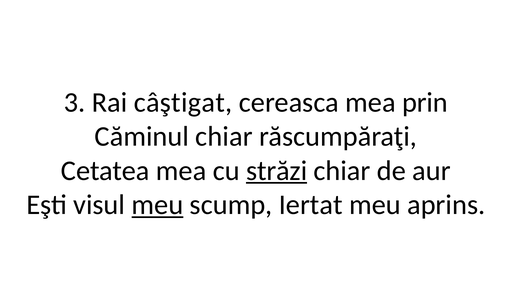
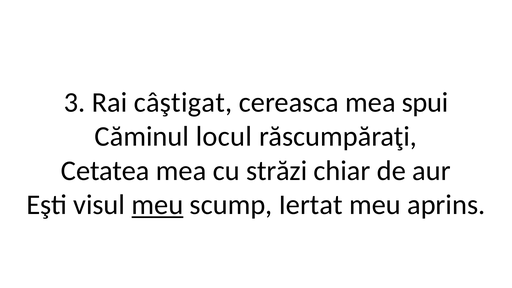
prin: prin -> spui (425, 102)
Căminul chiar: chiar -> locul (224, 137)
străzi underline: present -> none (277, 171)
